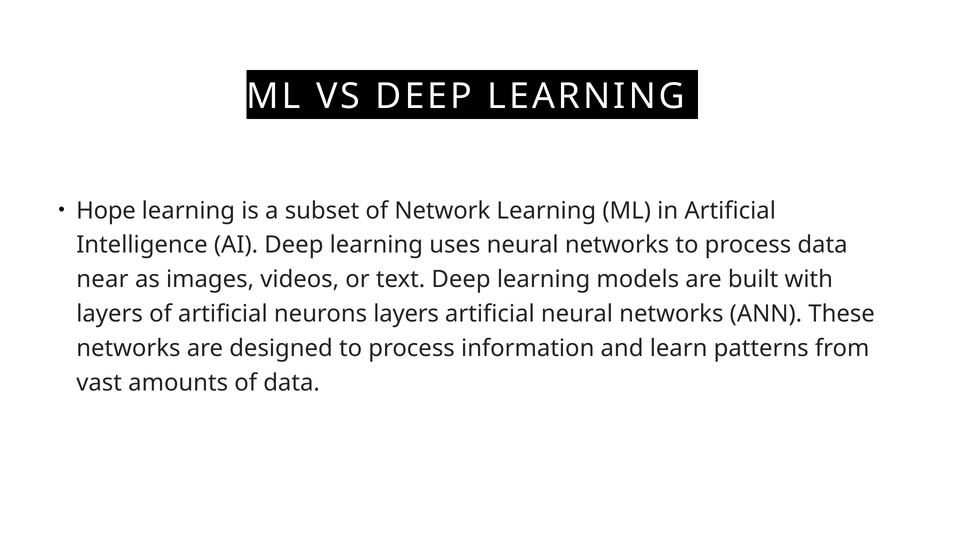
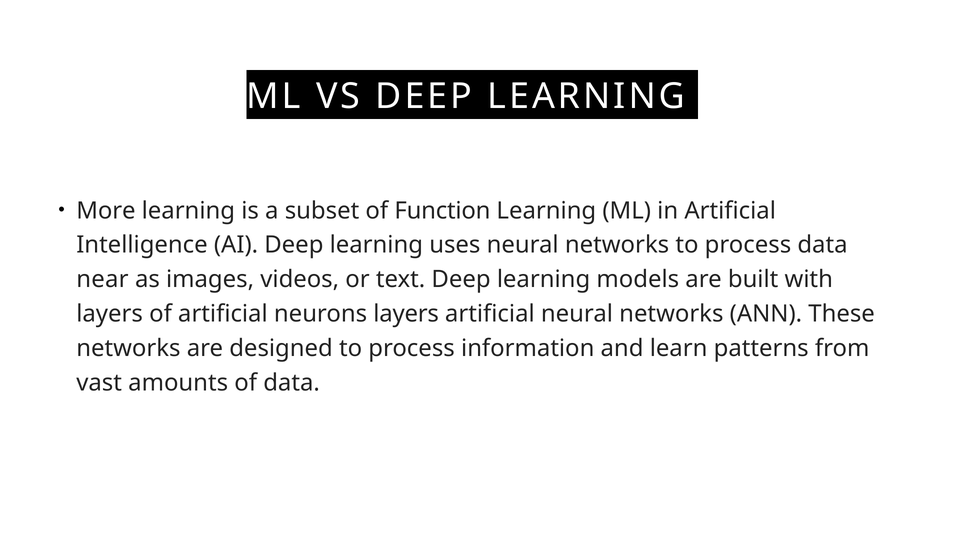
Hope: Hope -> More (106, 211)
Network: Network -> Function (442, 211)
